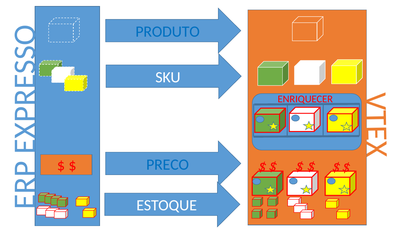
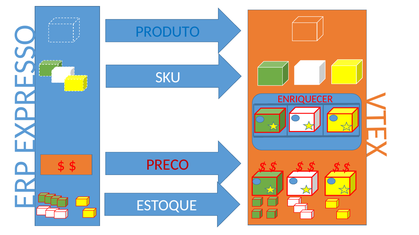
PRECO colour: blue -> red (168, 165)
